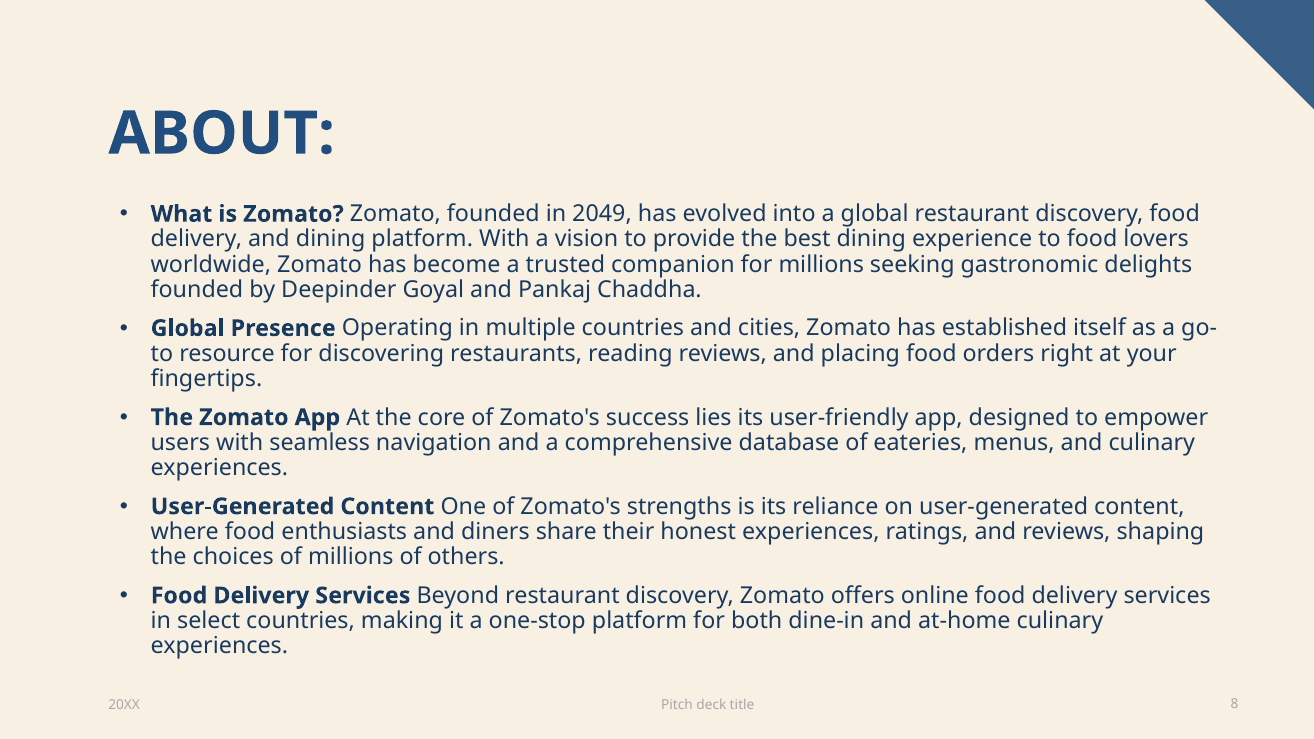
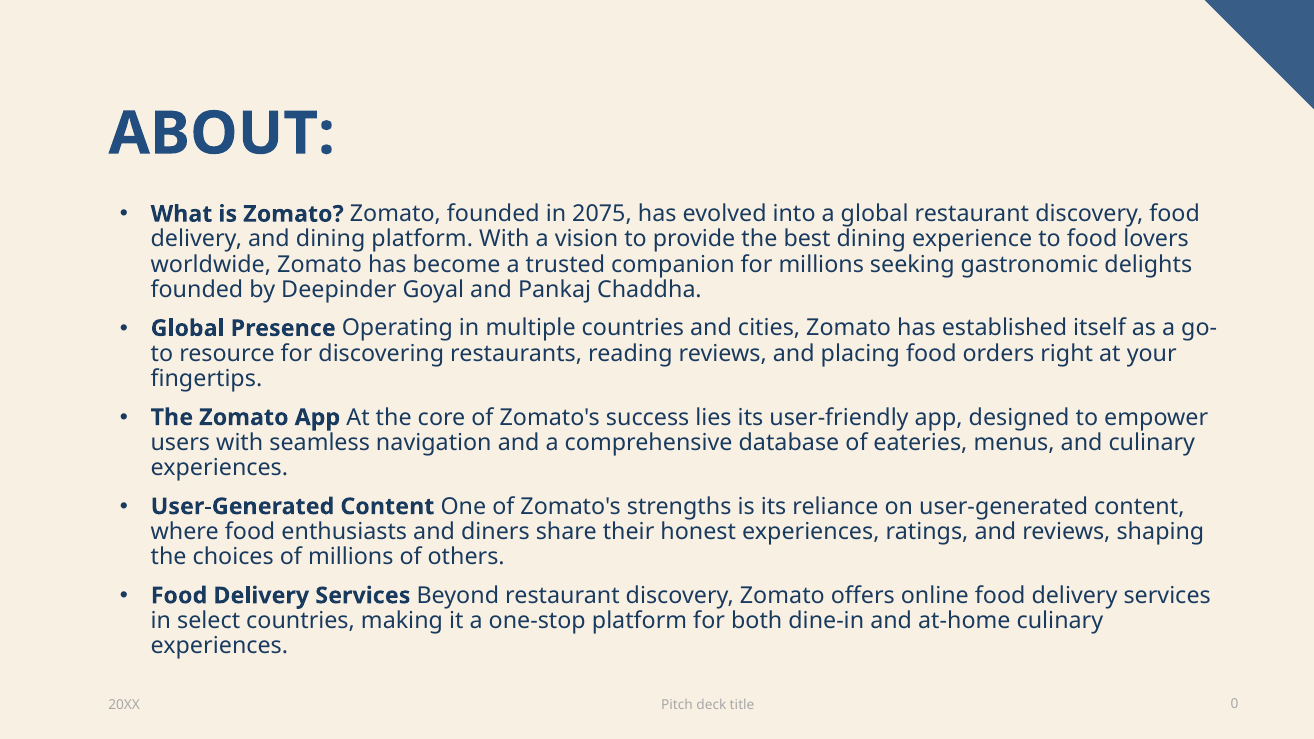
2049: 2049 -> 2075 (602, 214)
8: 8 -> 0 (1234, 705)
